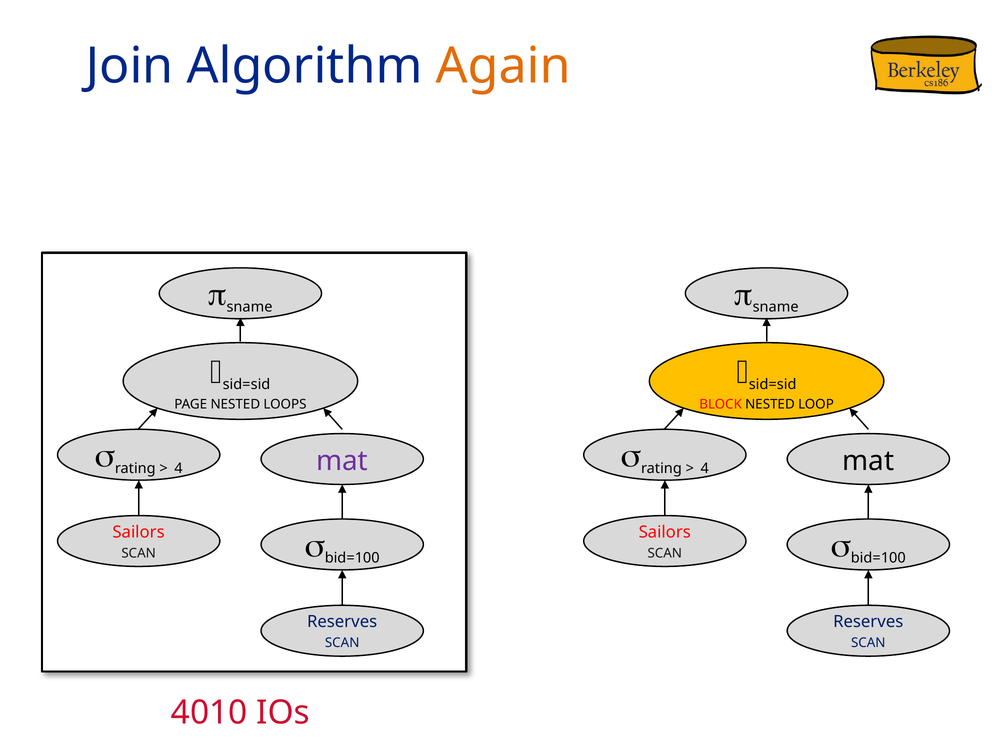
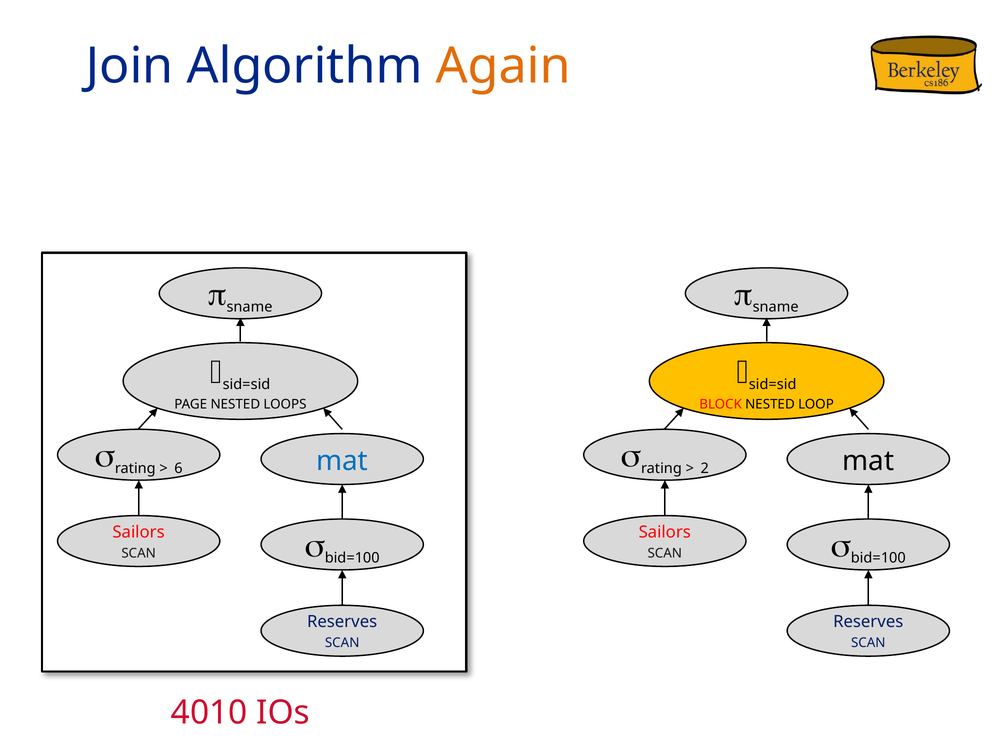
4: 4 -> 6 (179, 468)
4: 4 -> 2 (705, 468)
mat colour: purple -> blue (342, 461)
